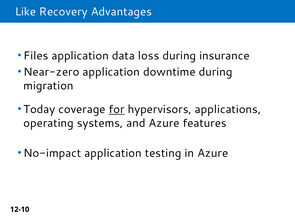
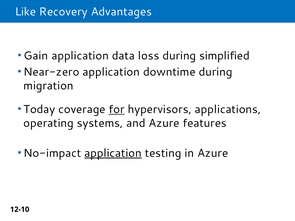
Files: Files -> Gain (36, 56)
insurance: insurance -> simplified (224, 56)
application underline: none -> present (113, 153)
